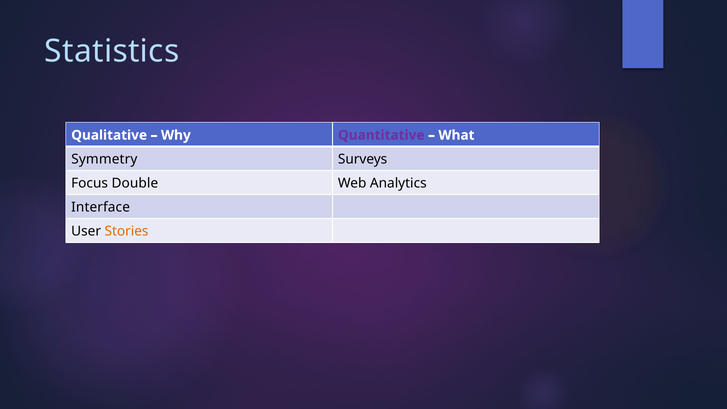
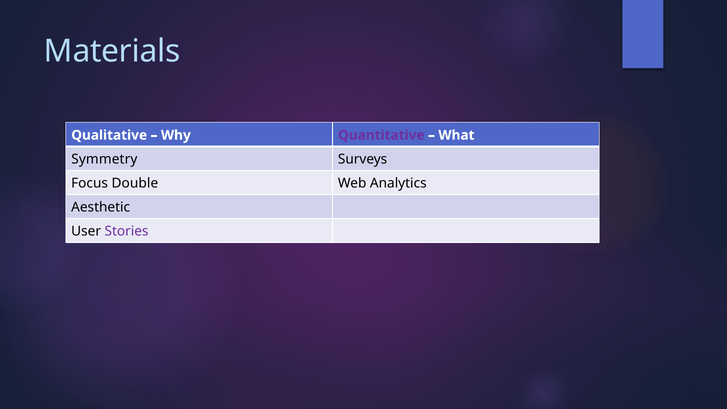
Statistics: Statistics -> Materials (112, 51)
Interface: Interface -> Aesthetic (101, 207)
Stories colour: orange -> purple (127, 231)
